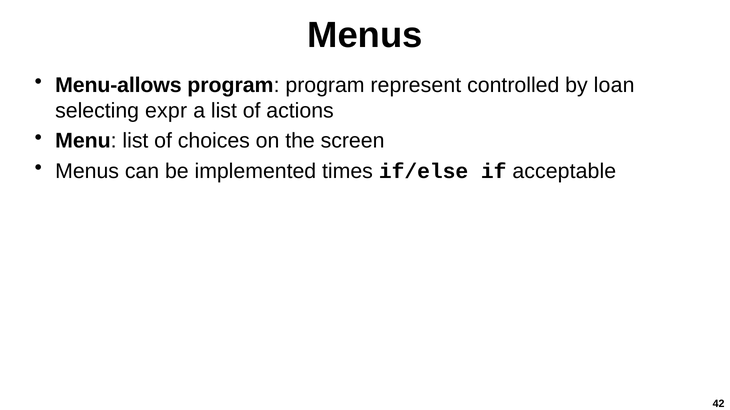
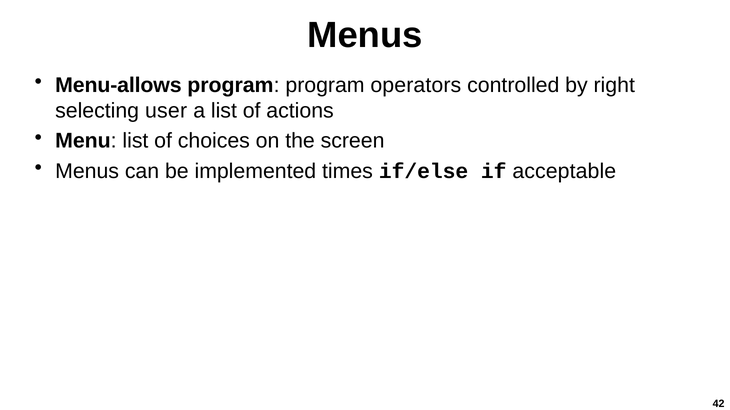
represent: represent -> operators (416, 85)
loan: loan -> right (614, 85)
expr: expr -> user (166, 111)
